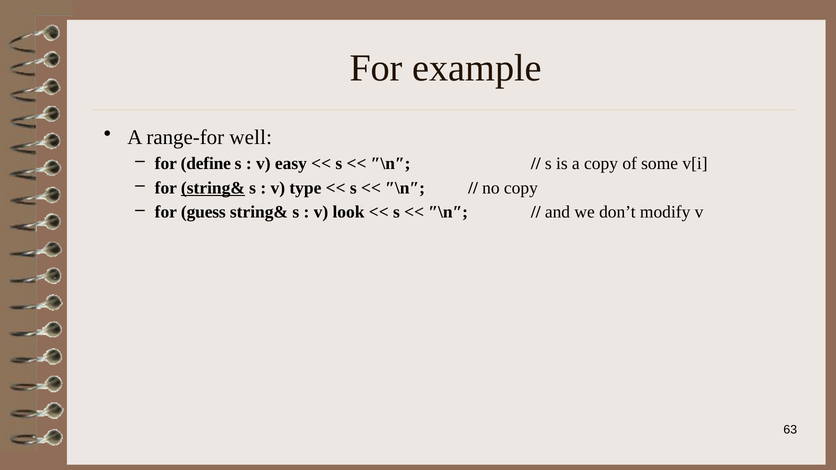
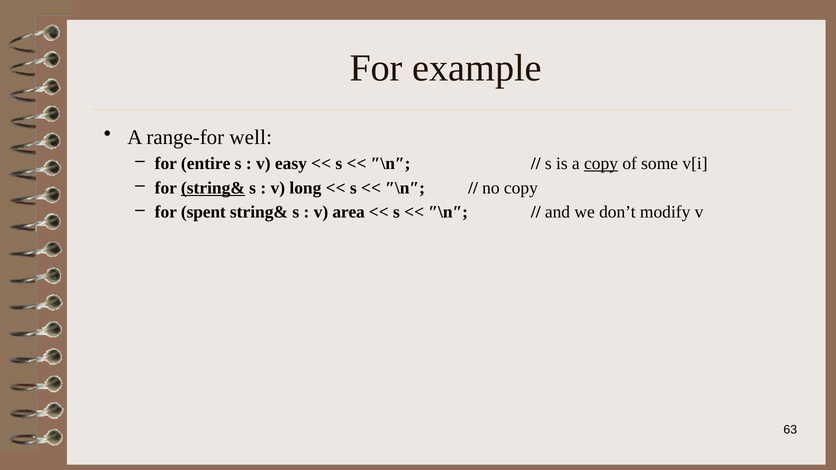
define: define -> entire (206, 164)
copy underline: none -> present (601, 164)
type: type -> long (305, 188)
guess: guess -> spent (203, 212)
look: look -> area (349, 212)
